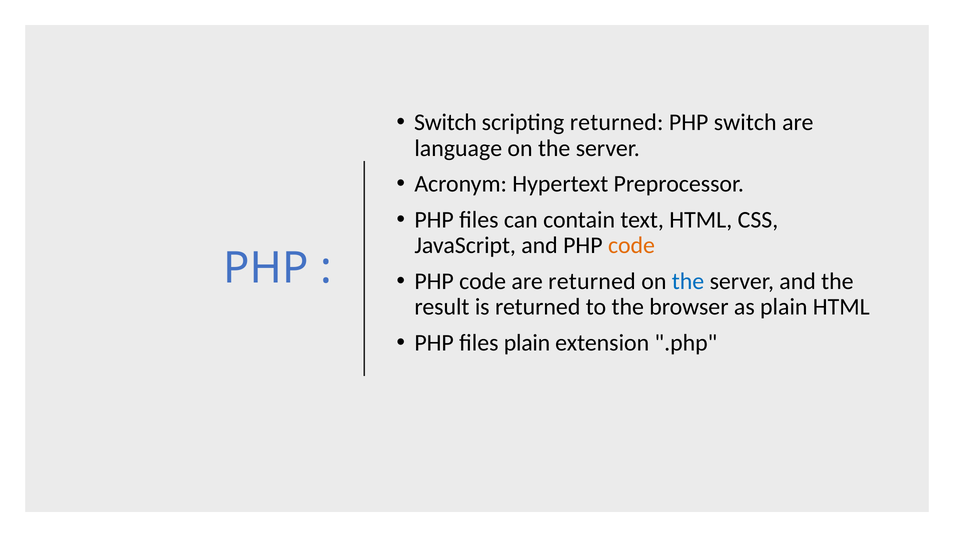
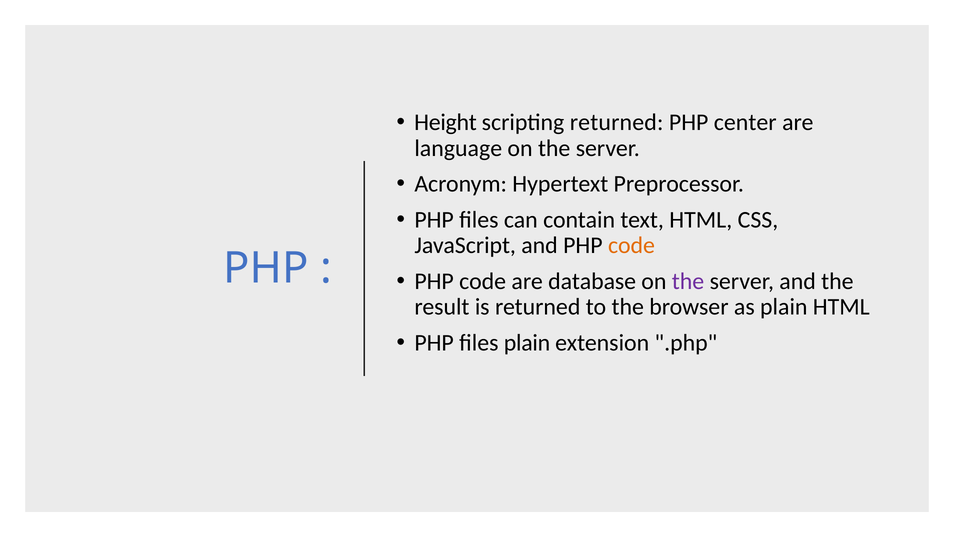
Switch: Switch -> Height (445, 122)
PHP switch: switch -> center (745, 122)
are returned: returned -> database (592, 281)
the colour: blue -> purple (688, 281)
